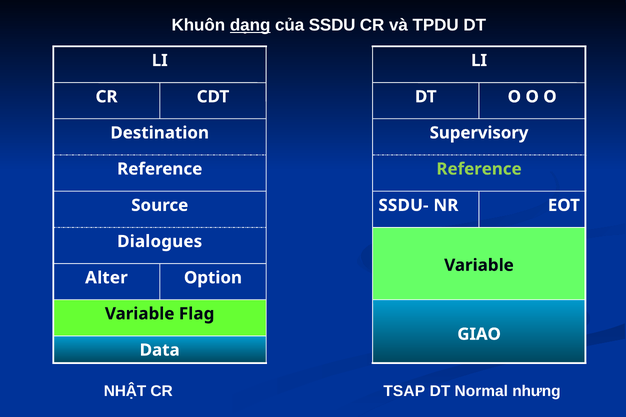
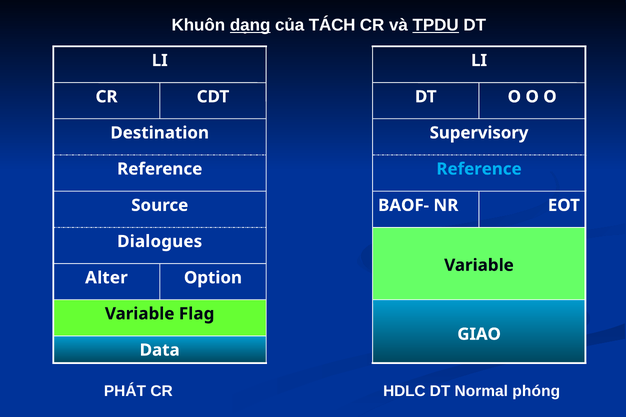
SSDU: SSDU -> TÁCH (332, 25)
TPDU underline: none -> present (436, 25)
Reference colour: light green -> light blue (479, 169)
SSDU-: SSDU- -> BAOF- (404, 205)
NHẬT: NHẬT -> PHÁT (125, 391)
TSAP: TSAP -> HDLC (404, 391)
nhưng: nhưng -> phóng (536, 391)
